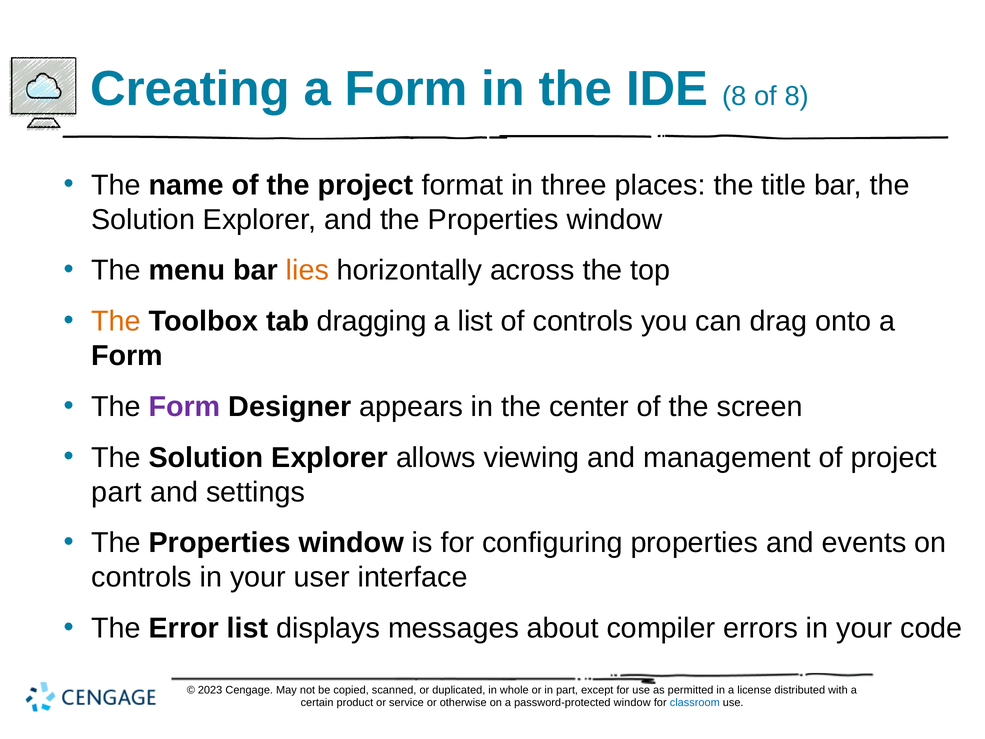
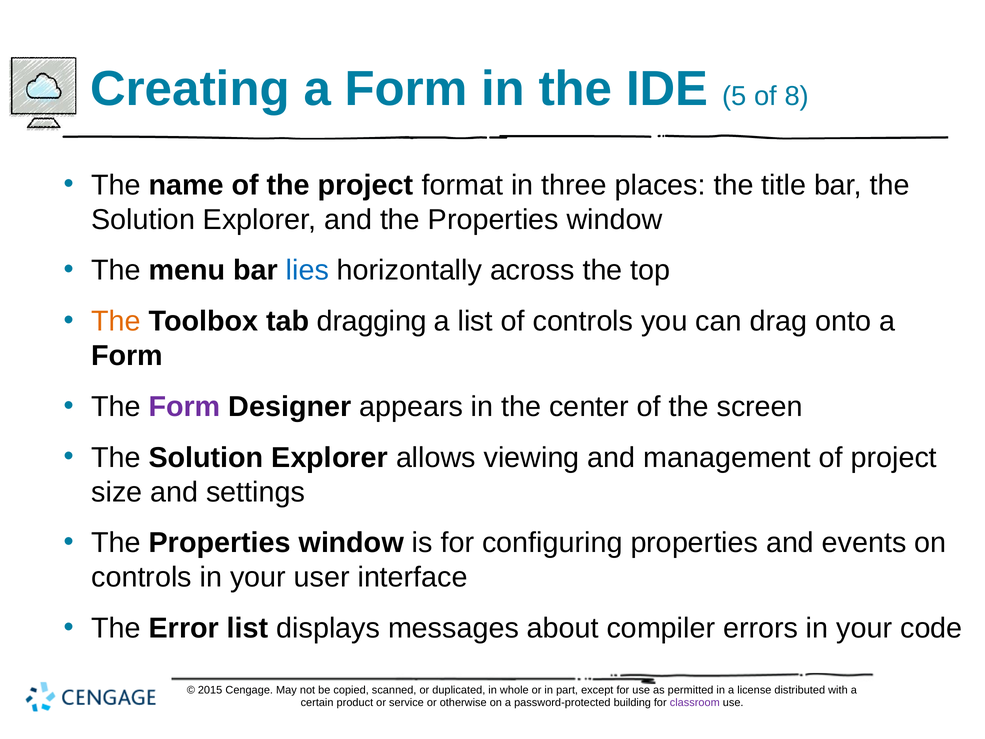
IDE 8: 8 -> 5 (734, 96)
lies colour: orange -> blue (307, 270)
part: part -> size (117, 492)
2023: 2023 -> 2015 (210, 690)
password-protected window: window -> building (632, 702)
classroom colour: blue -> purple (695, 702)
